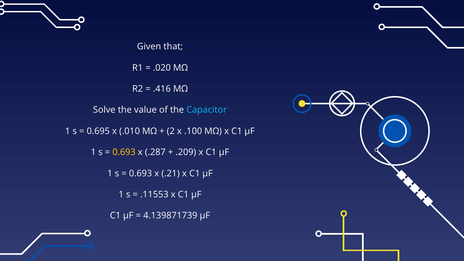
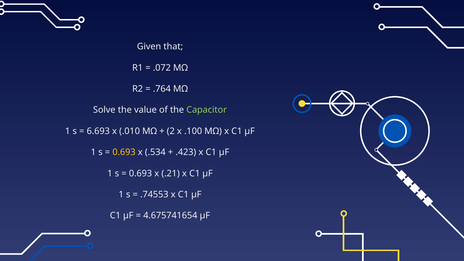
.020: .020 -> .072 (162, 68)
.416: .416 -> .764 (162, 89)
Capacitor colour: light blue -> light green (207, 110)
0.695: 0.695 -> 6.693 (98, 131)
.287: .287 -> .534 (155, 152)
.209: .209 -> .423 (186, 152)
.11553: .11553 -> .74553 (154, 195)
4.139871739: 4.139871739 -> 4.675741654 (170, 216)
